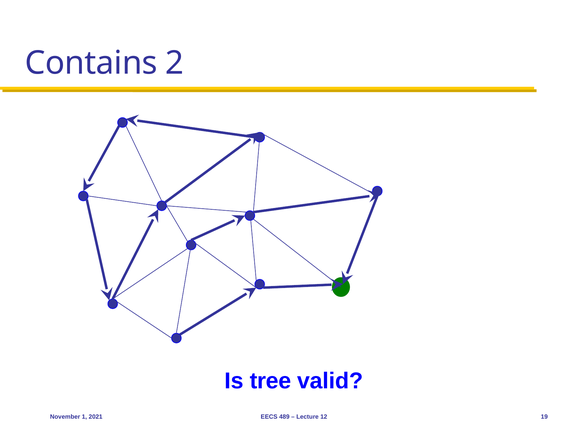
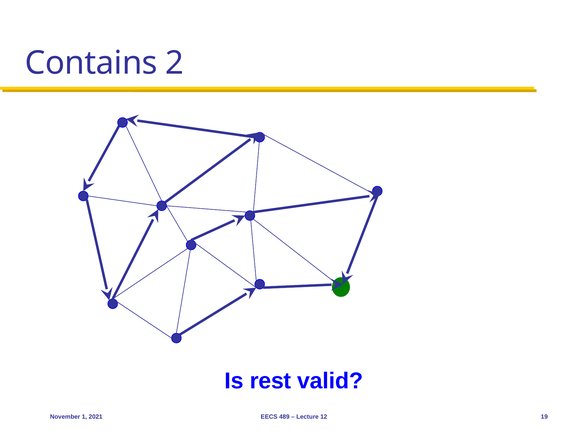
tree: tree -> rest (271, 381)
